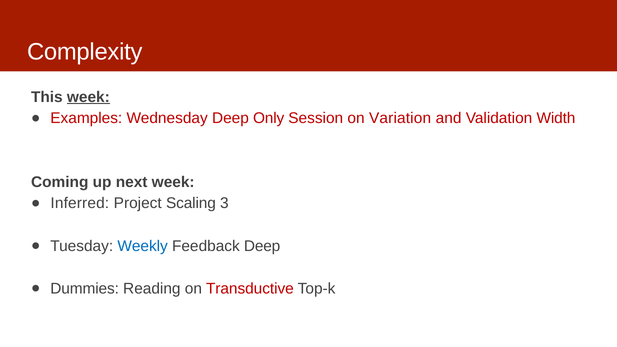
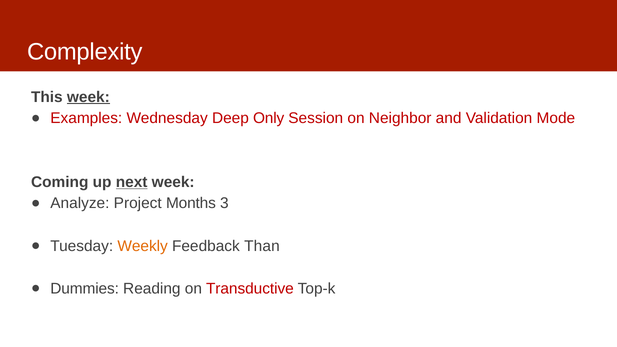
Variation: Variation -> Neighbor (400, 118)
Width: Width -> Mode (556, 118)
next underline: none -> present (132, 182)
Inferred: Inferred -> Analyze (80, 203)
Scaling: Scaling -> Months (191, 203)
Weekly colour: blue -> orange (143, 246)
Feedback Deep: Deep -> Than (262, 246)
